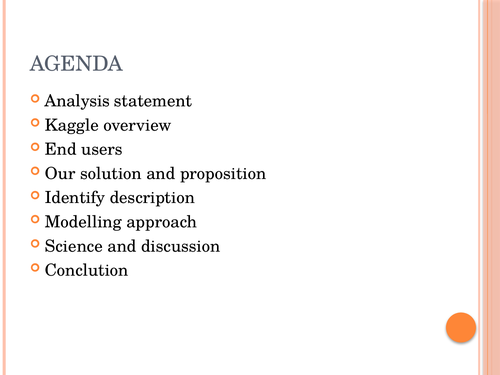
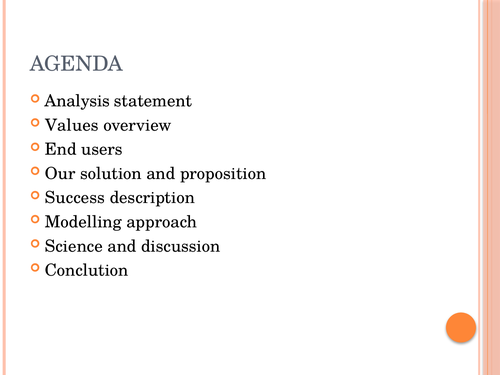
Kaggle: Kaggle -> Values (72, 125)
Identify: Identify -> Success (75, 198)
